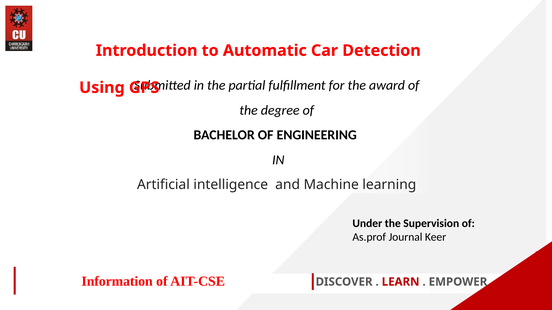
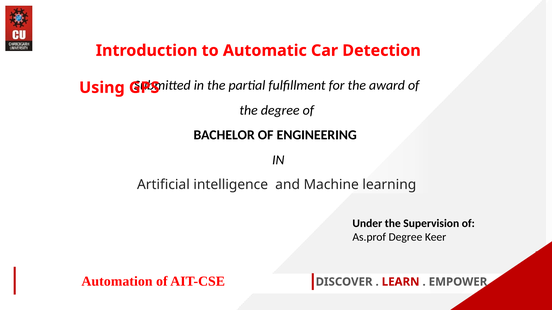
As.prof Journal: Journal -> Degree (405, 237)
Information: Information -> Automation (117, 282)
